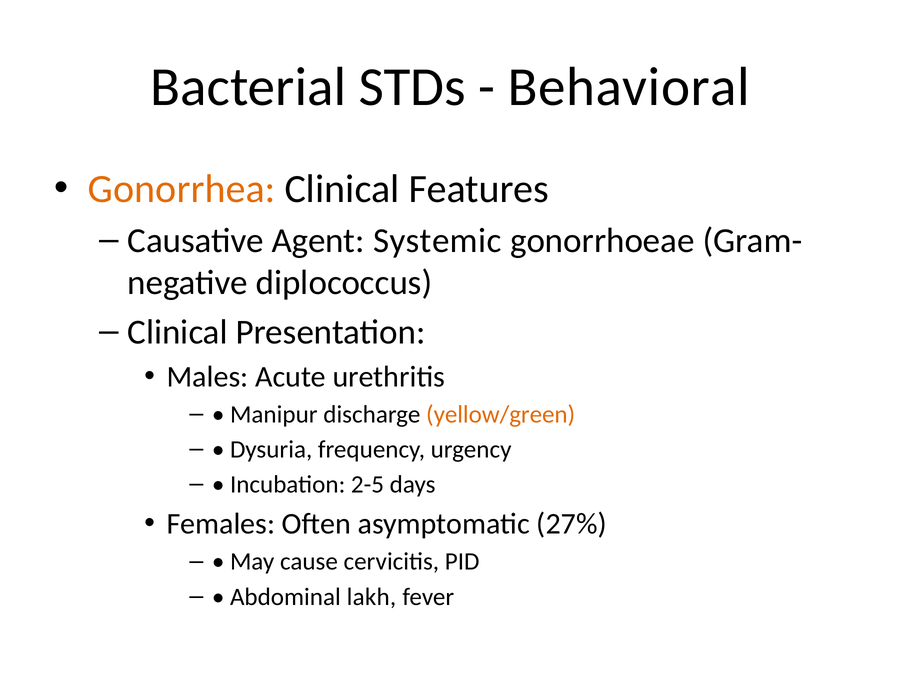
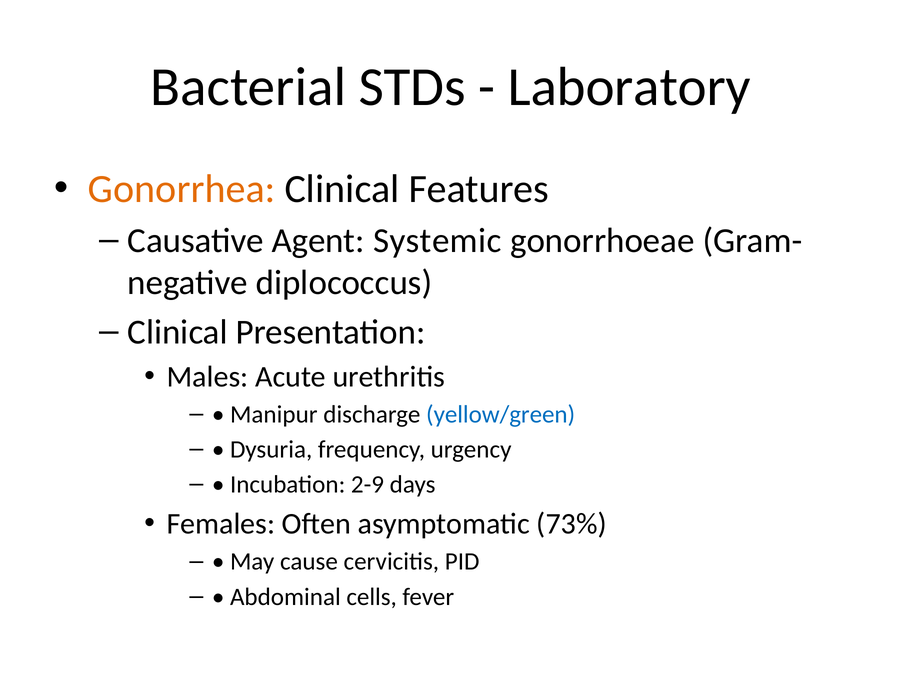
Behavioral: Behavioral -> Laboratory (629, 87)
yellow/green colour: orange -> blue (501, 415)
2-5: 2-5 -> 2-9 (368, 485)
27%: 27% -> 73% (572, 524)
lakh: lakh -> cells (372, 597)
